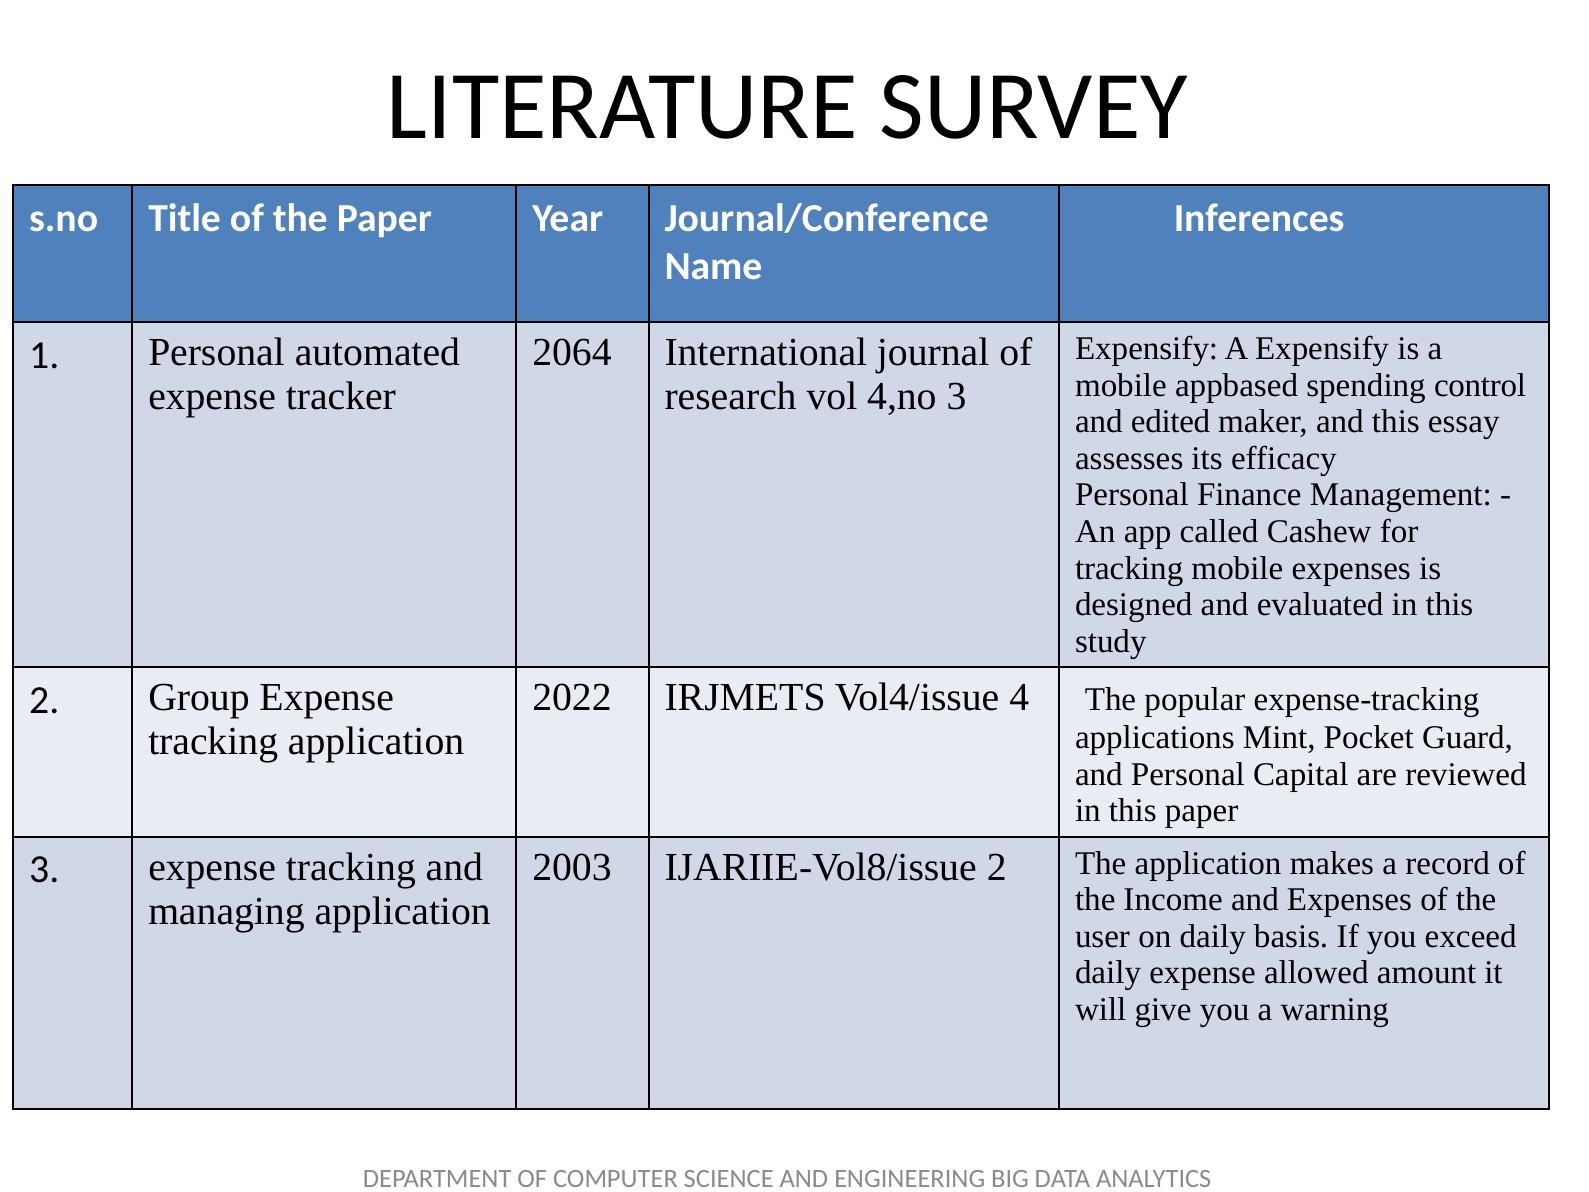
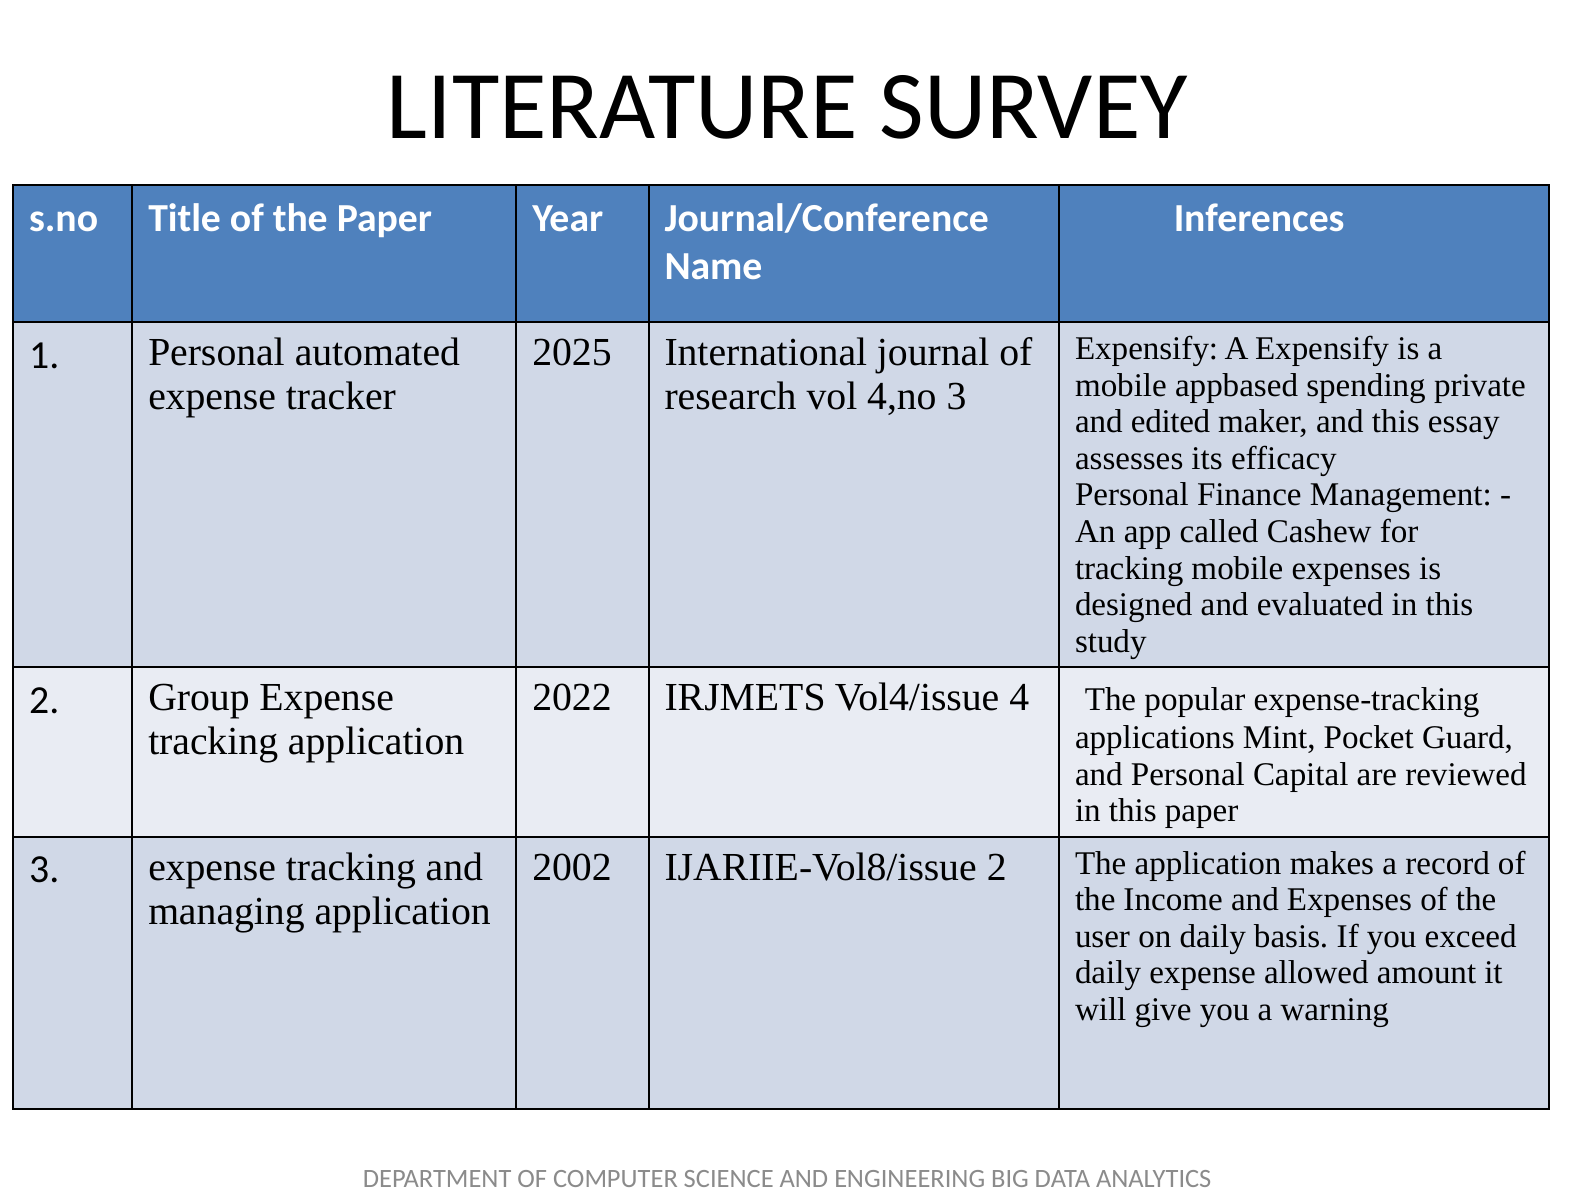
2064: 2064 -> 2025 (572, 353)
control: control -> private (1480, 385)
2003: 2003 -> 2002 (572, 867)
